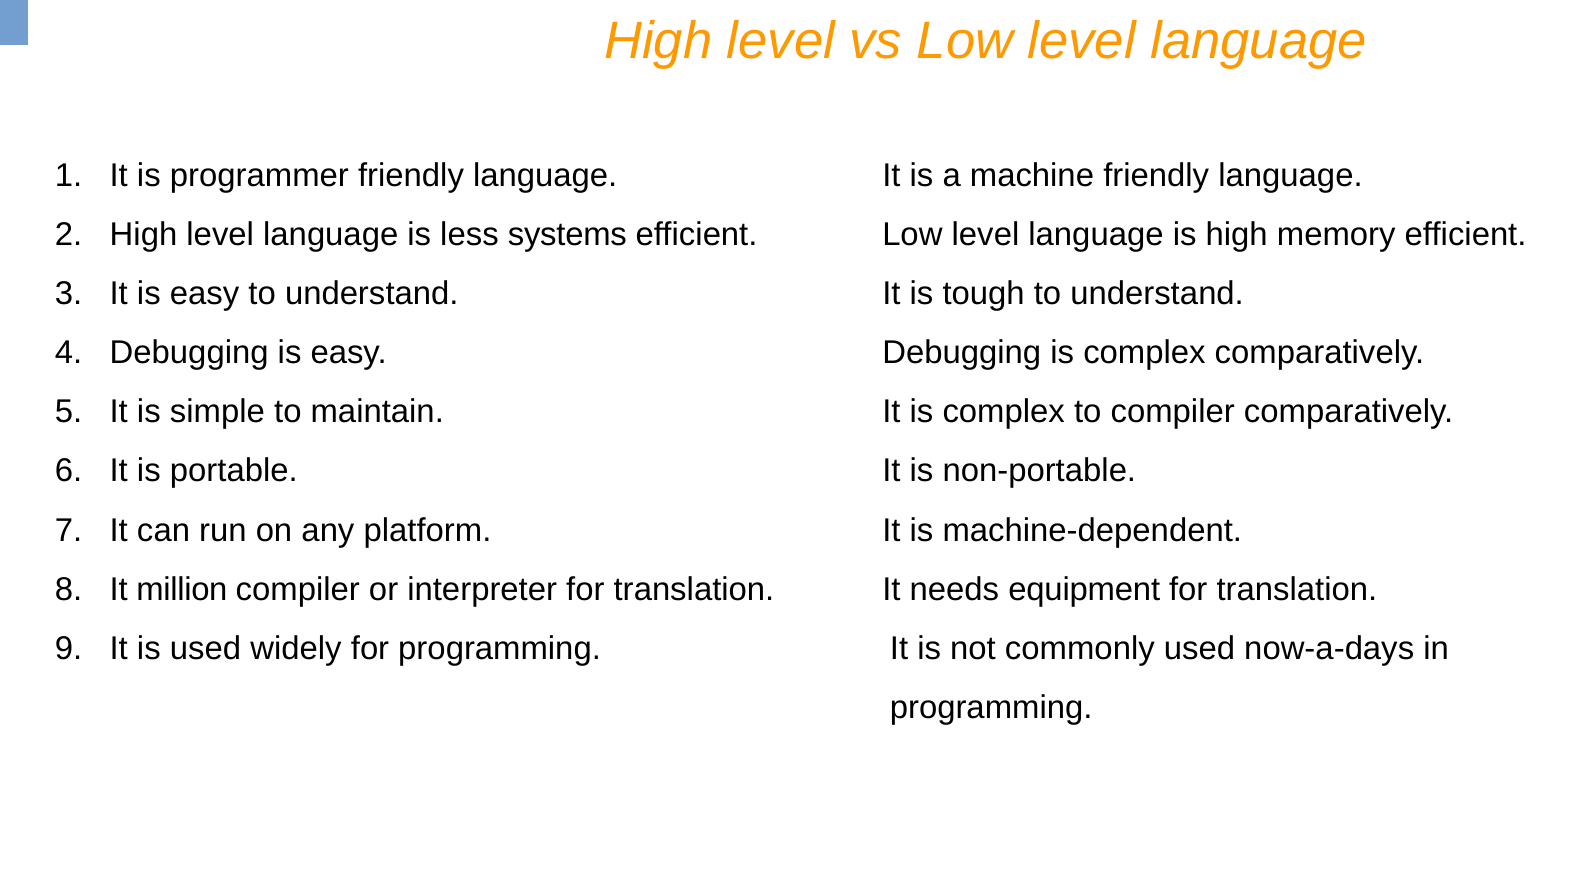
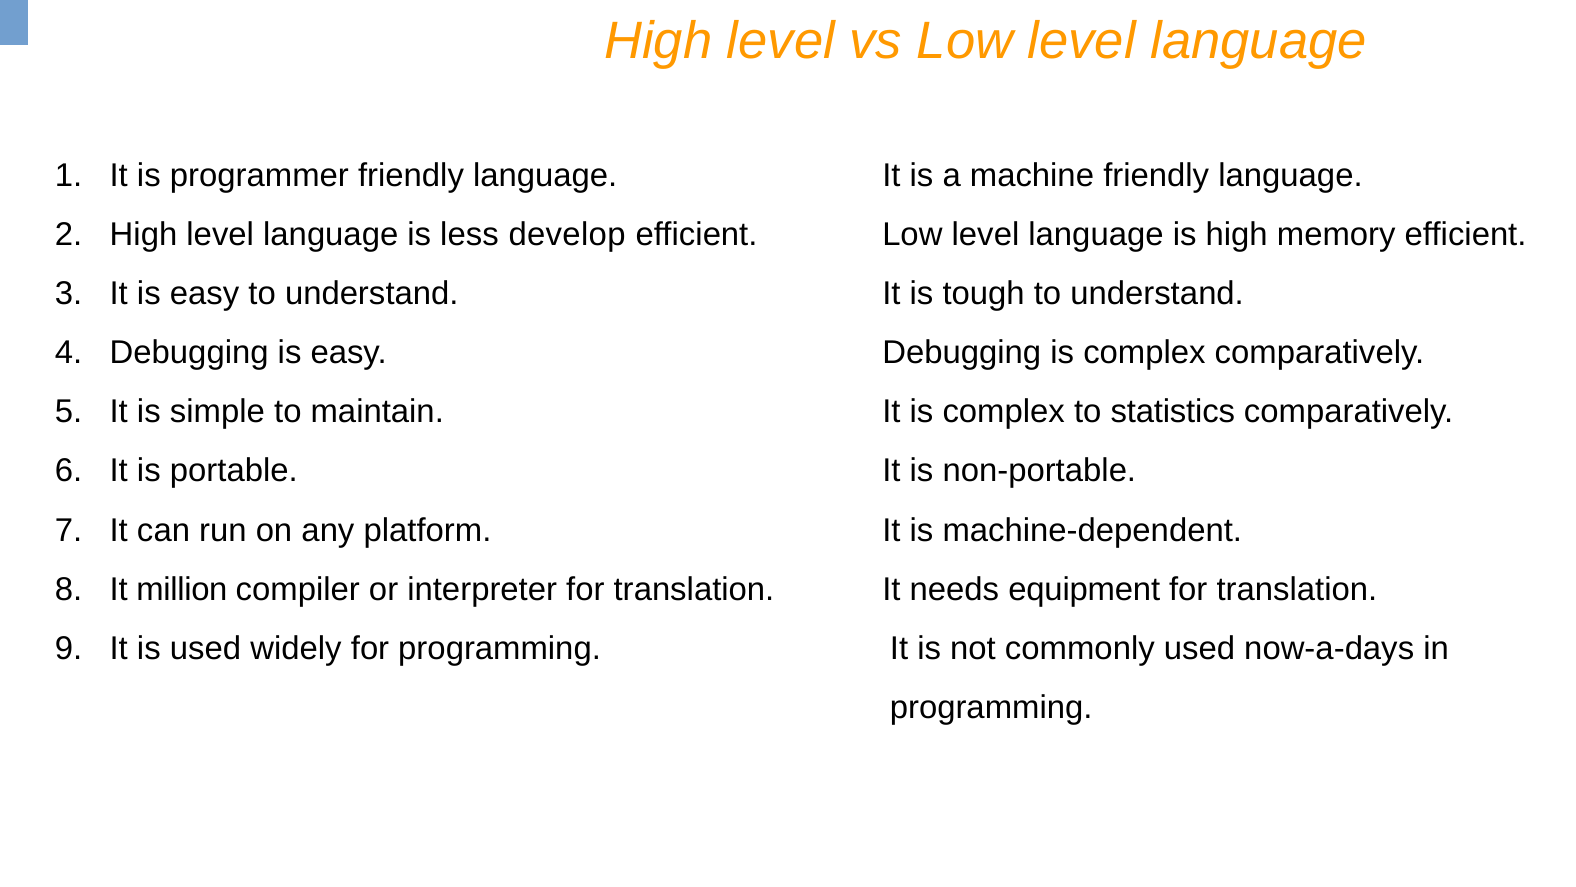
systems: systems -> develop (567, 234)
to compiler: compiler -> statistics (1173, 412)
